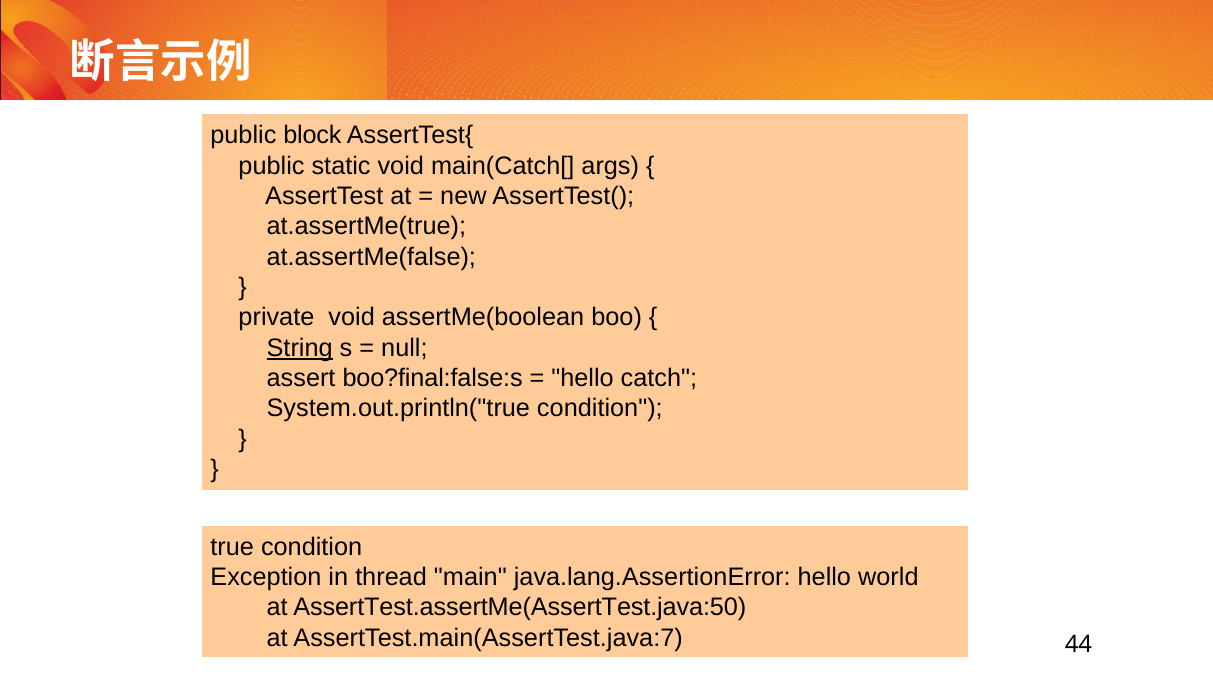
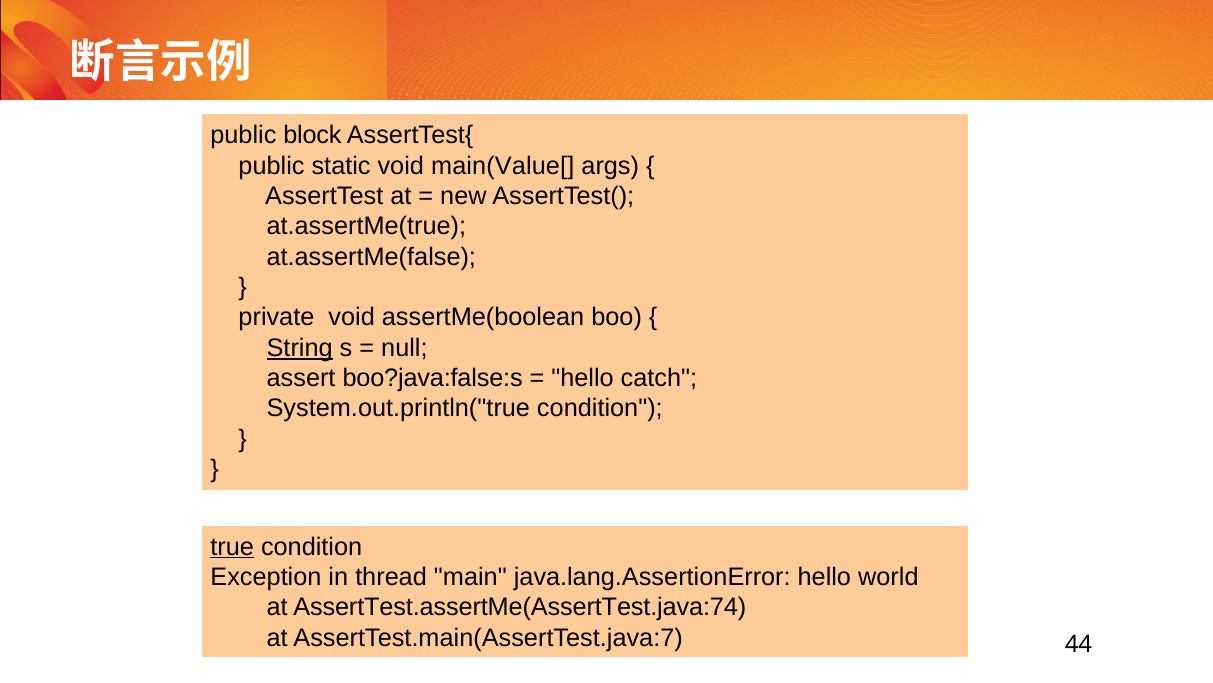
main(Catch[: main(Catch[ -> main(Value[ (503, 166)
boo?final:false:s: boo?final:false:s -> boo?java:false:s (433, 378)
true underline: none -> present (232, 546)
AssertTest.assertMe(AssertTest.java:50: AssertTest.assertMe(AssertTest.java:50 -> AssertTest.assertMe(AssertTest.java:74 (520, 607)
